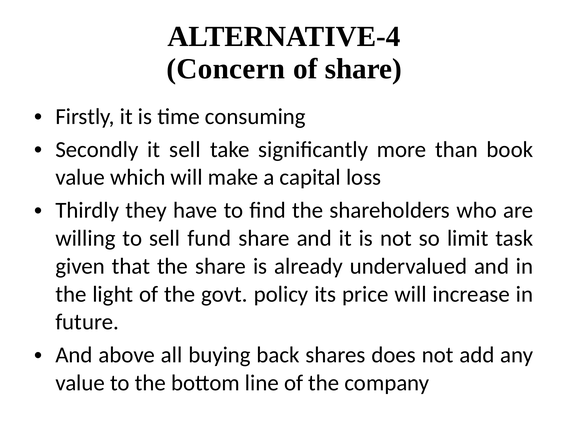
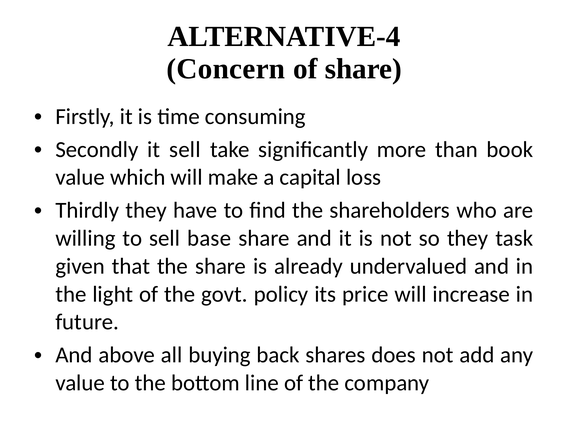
fund: fund -> base (209, 238)
so limit: limit -> they (468, 238)
